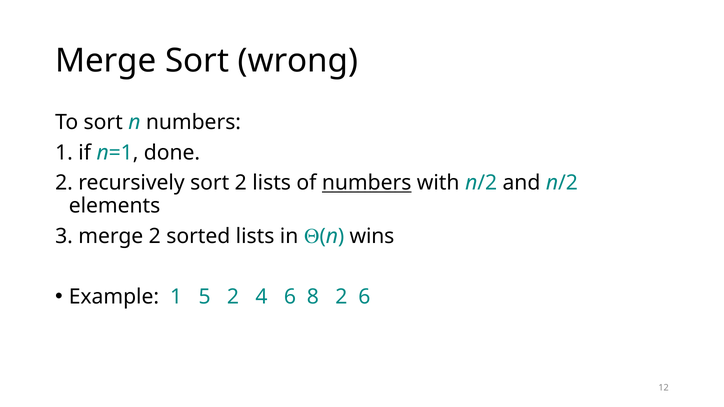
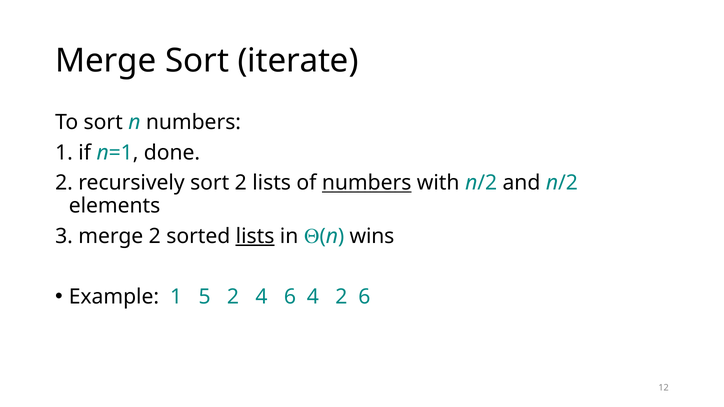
wrong: wrong -> iterate (298, 61)
lists underline: none -> present (255, 236)
6 8: 8 -> 4 (313, 297)
